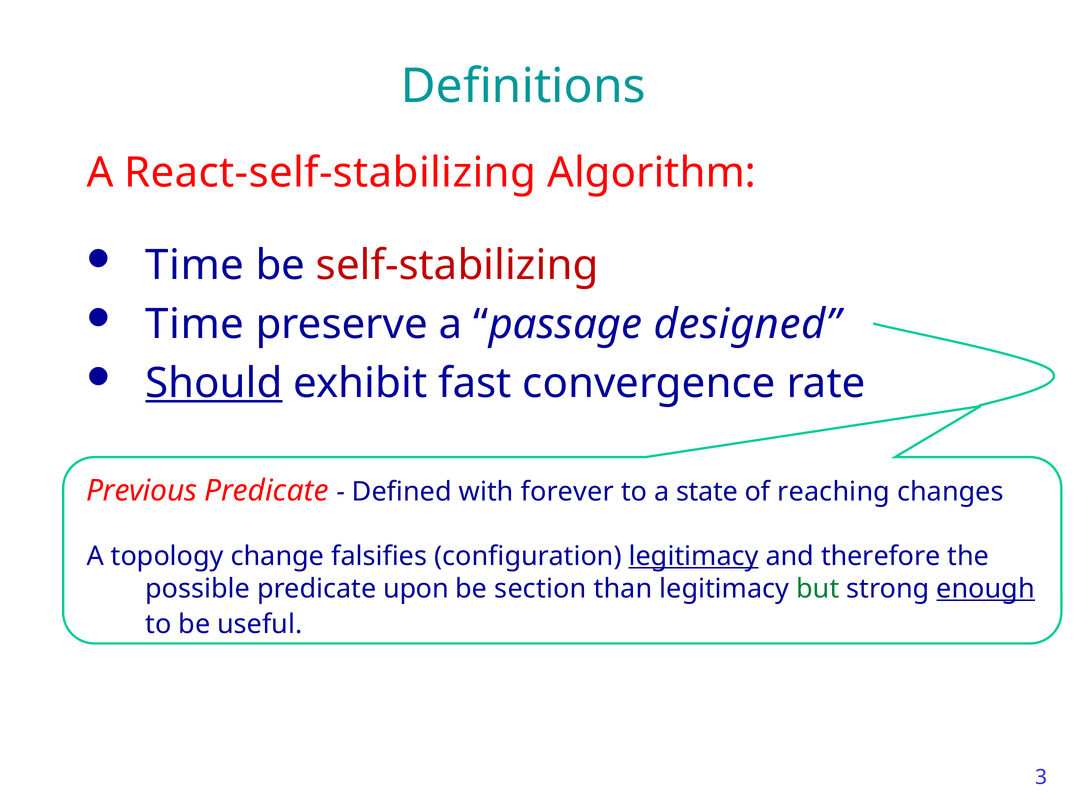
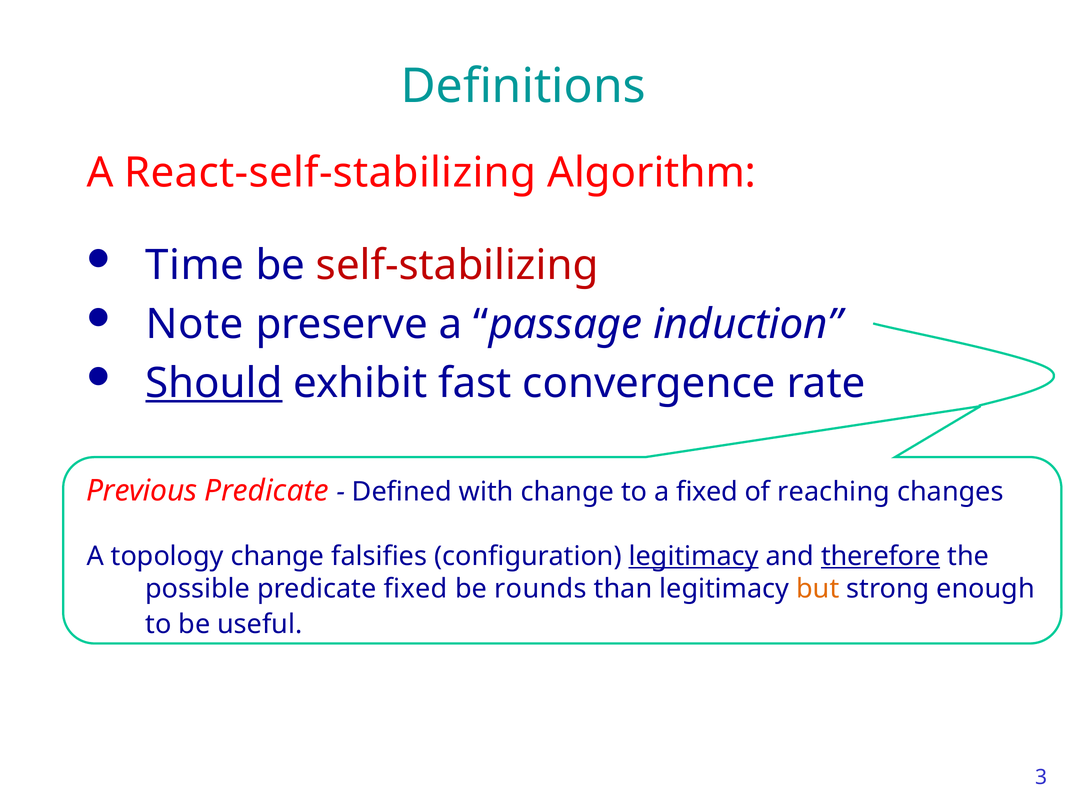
Time: Time -> Note (195, 324)
designed: designed -> induction (748, 324)
with forever: forever -> change (567, 492)
a state: state -> fixed (707, 492)
therefore underline: none -> present (881, 556)
predicate upon: upon -> fixed (416, 589)
section: section -> rounds (540, 589)
but colour: green -> orange (818, 589)
enough underline: present -> none (986, 589)
